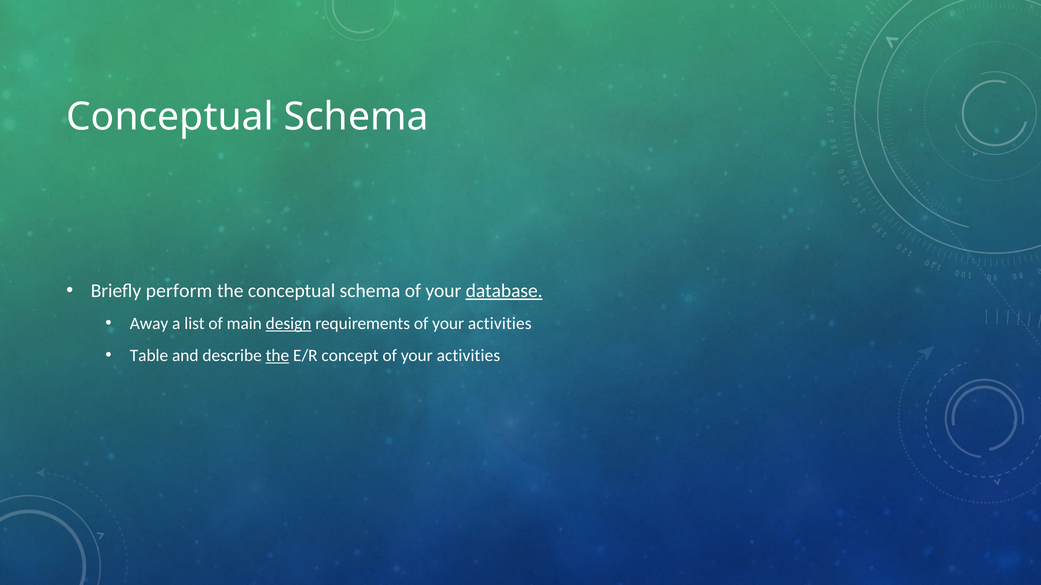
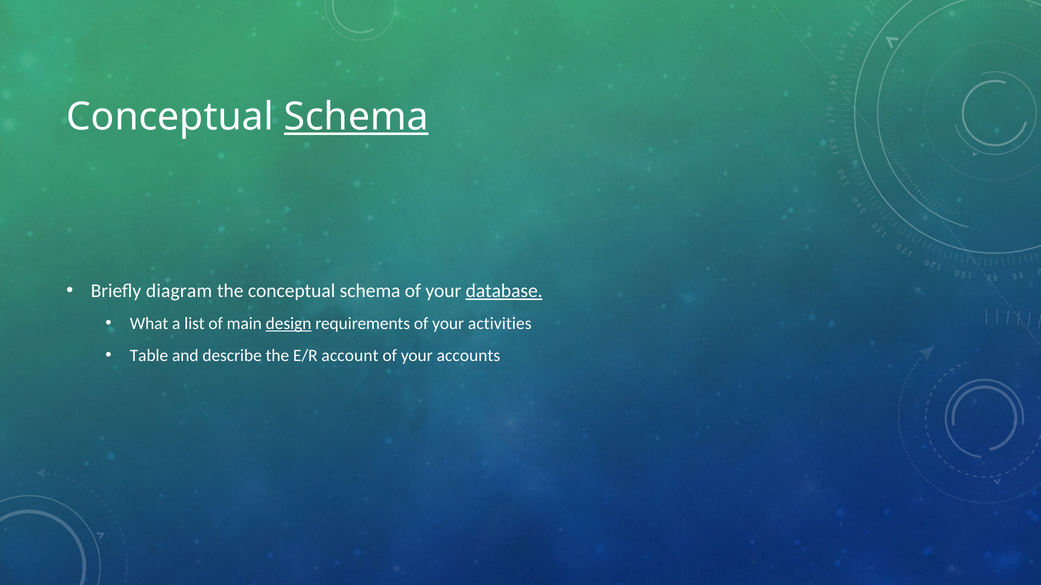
Schema underline: none -> present (356, 117)
perform: perform -> diagram (179, 291)
Away: Away -> What (149, 324)
the underline: present -> none (277, 356)
concept: concept -> account (350, 356)
activities: activities -> accounts (468, 356)
